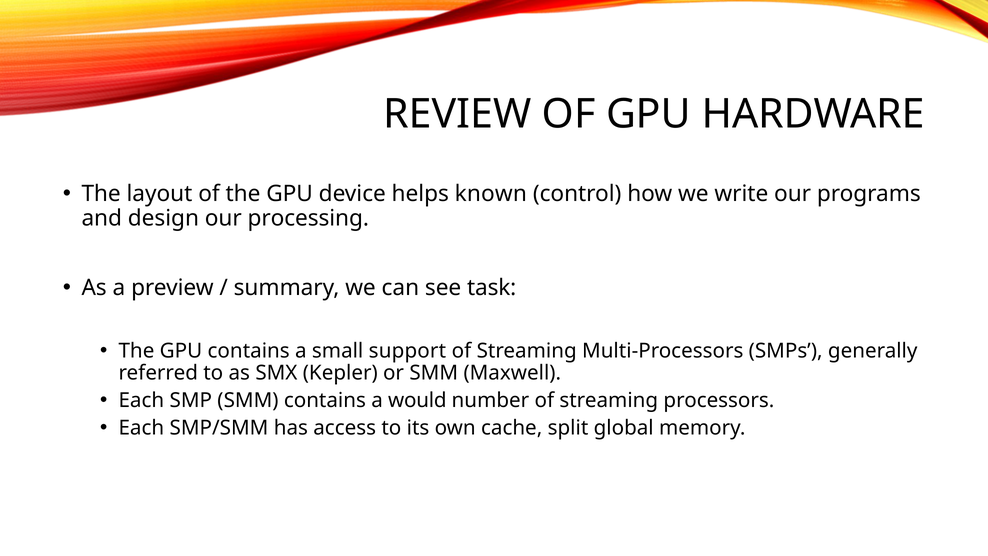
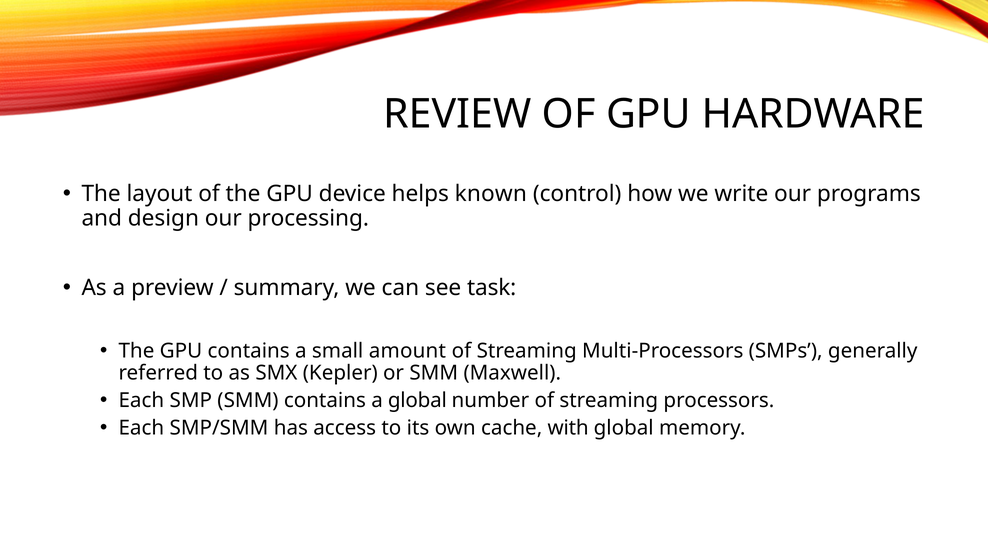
support: support -> amount (407, 351)
a would: would -> global (417, 400)
split: split -> with (568, 428)
